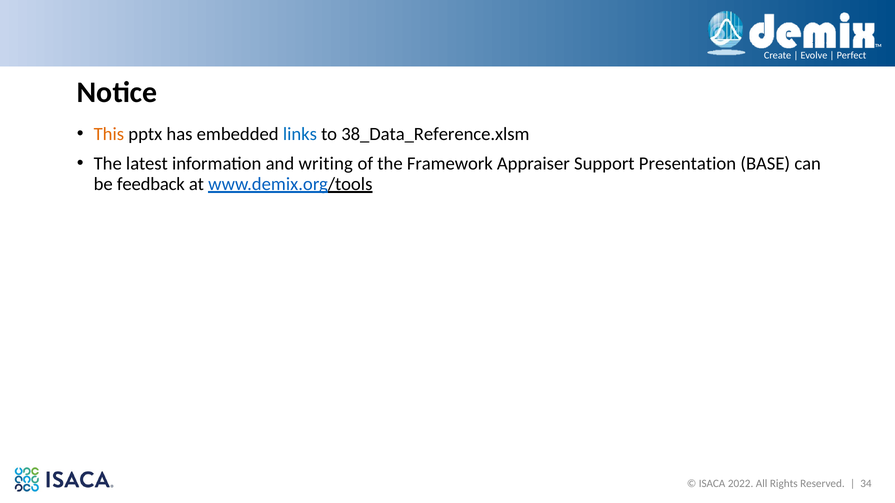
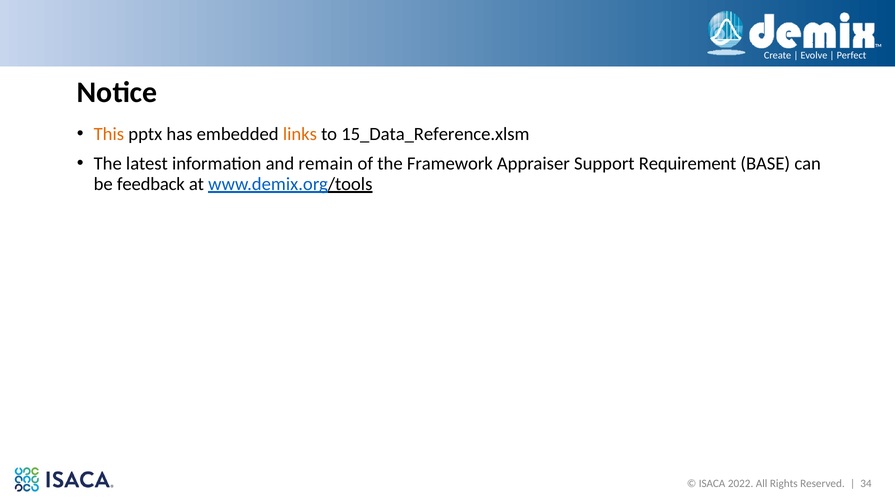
links colour: blue -> orange (300, 134)
38_Data_Reference.xlsm: 38_Data_Reference.xlsm -> 15_Data_Reference.xlsm (435, 134)
writing: writing -> remain (326, 164)
Presentation: Presentation -> Requirement (688, 164)
